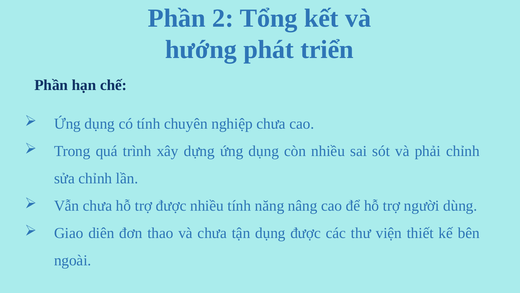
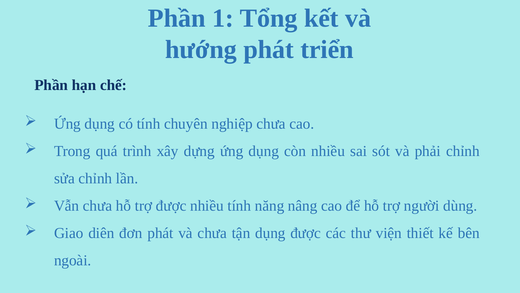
2: 2 -> 1 (223, 18)
đơn thao: thao -> phát (160, 233)
